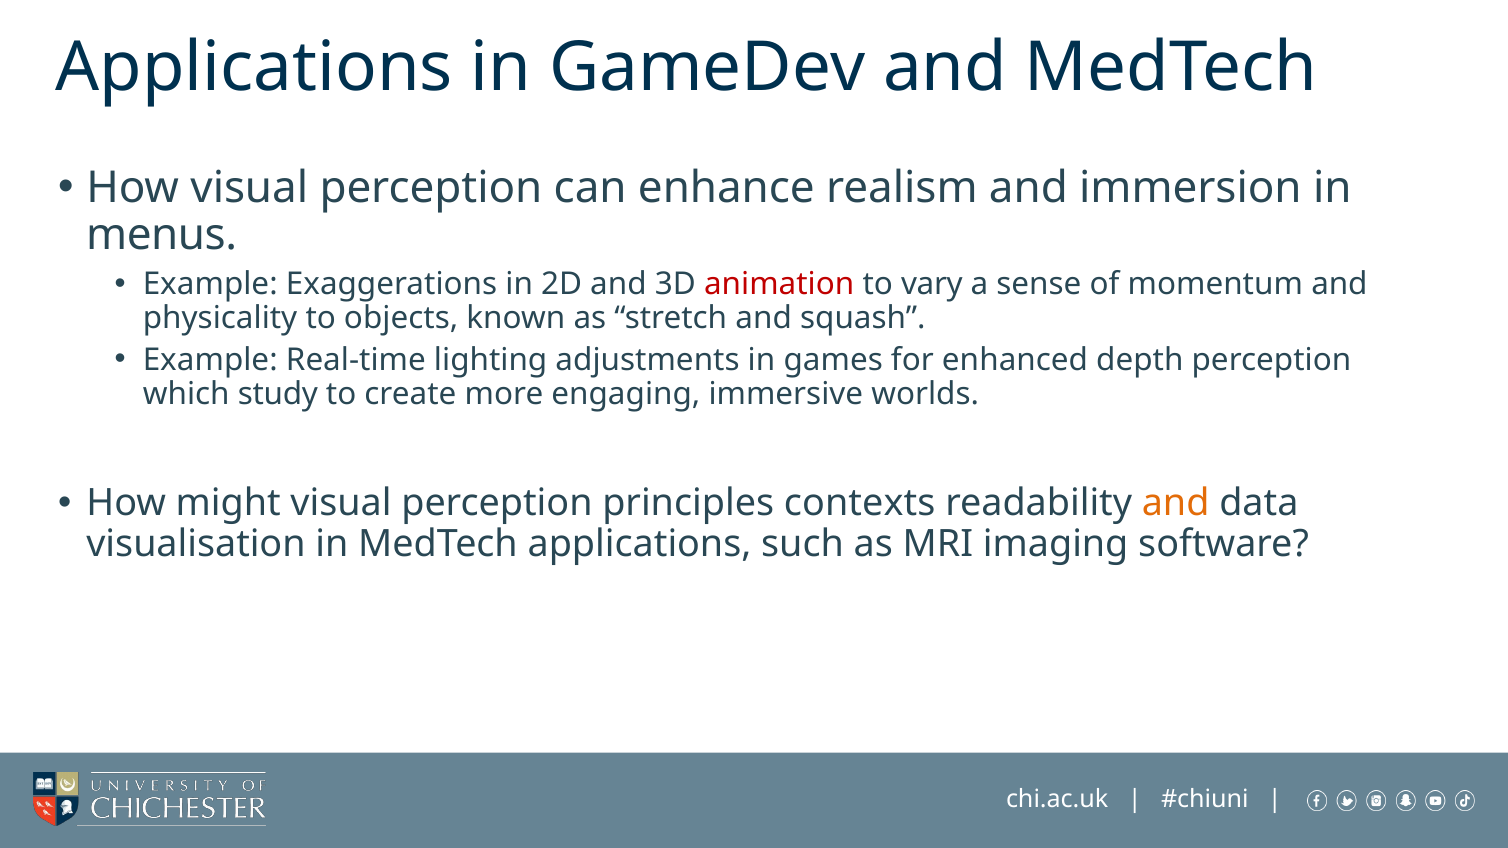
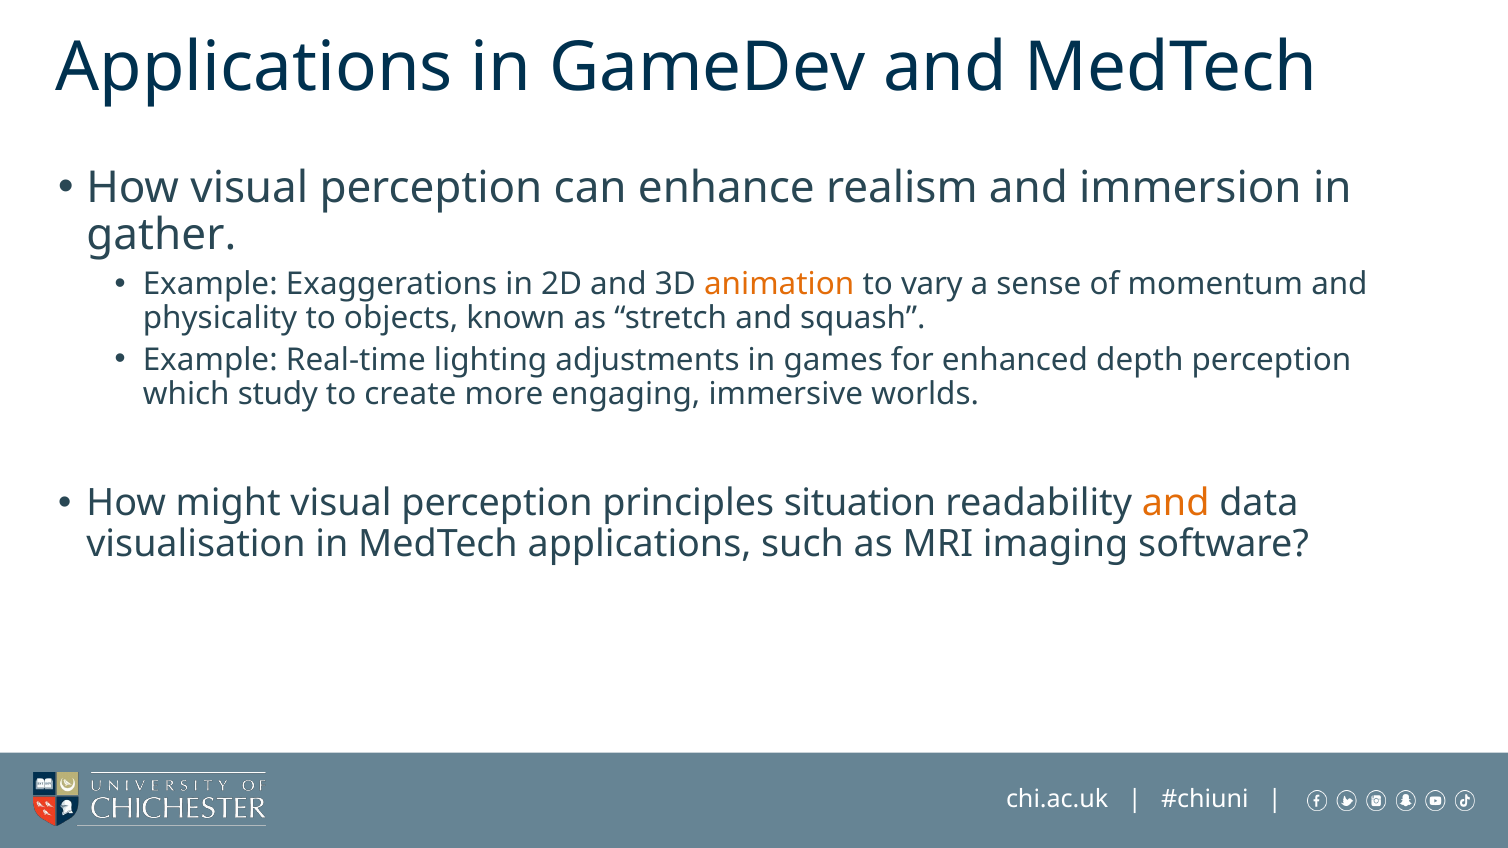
menus: menus -> gather (161, 235)
animation colour: red -> orange (779, 284)
contexts: contexts -> situation (860, 503)
